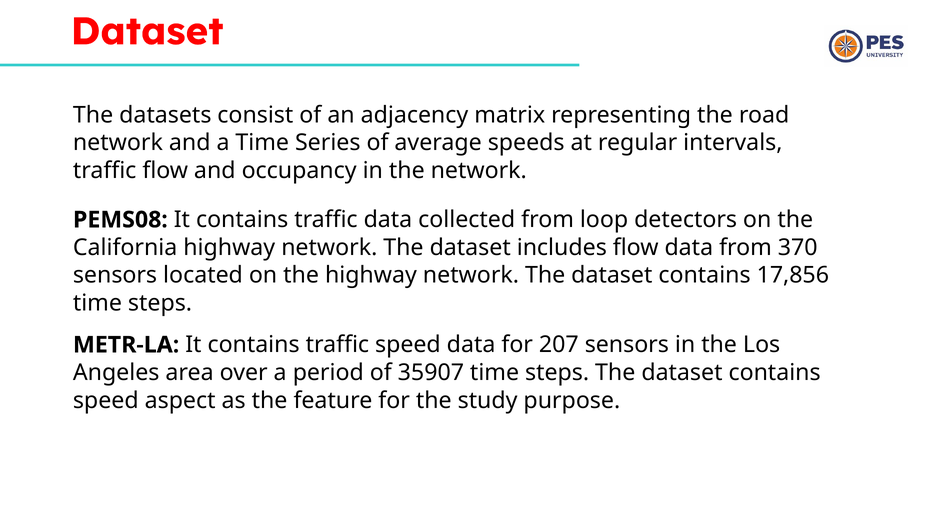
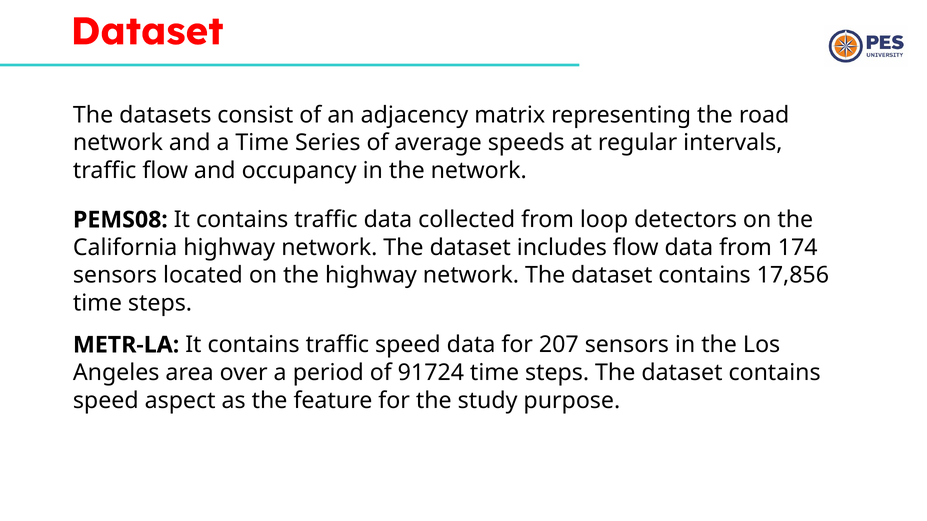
370: 370 -> 174 (798, 248)
35907: 35907 -> 91724 (431, 373)
